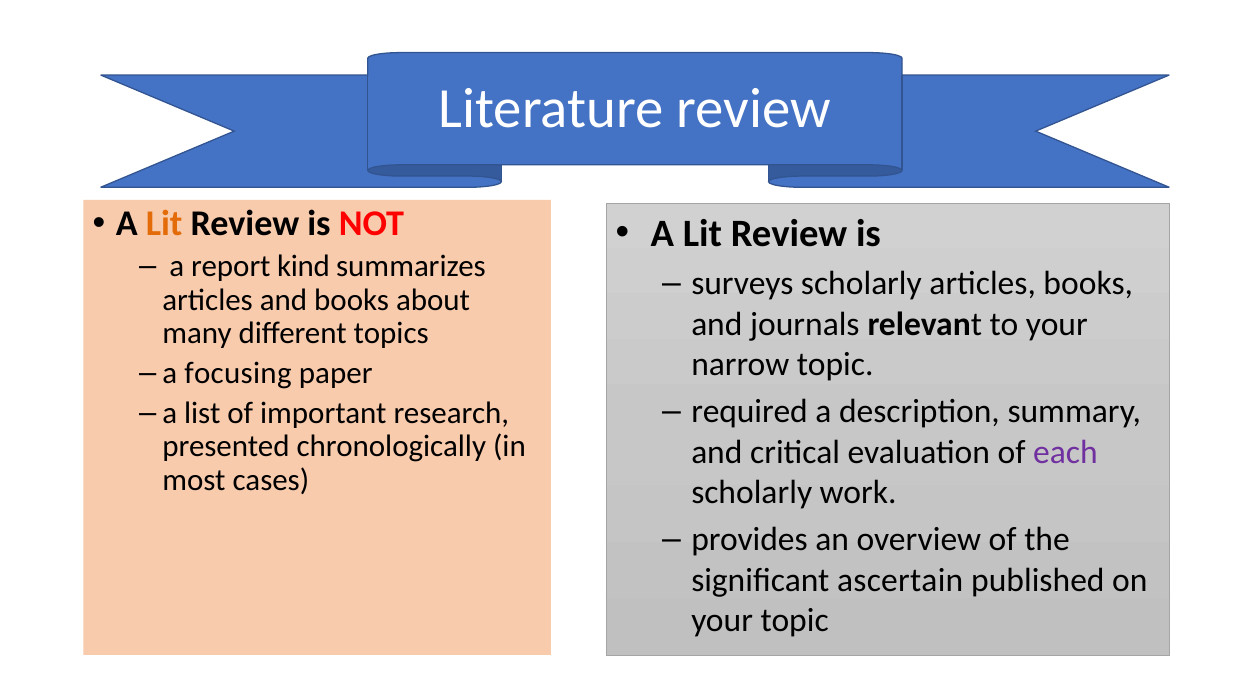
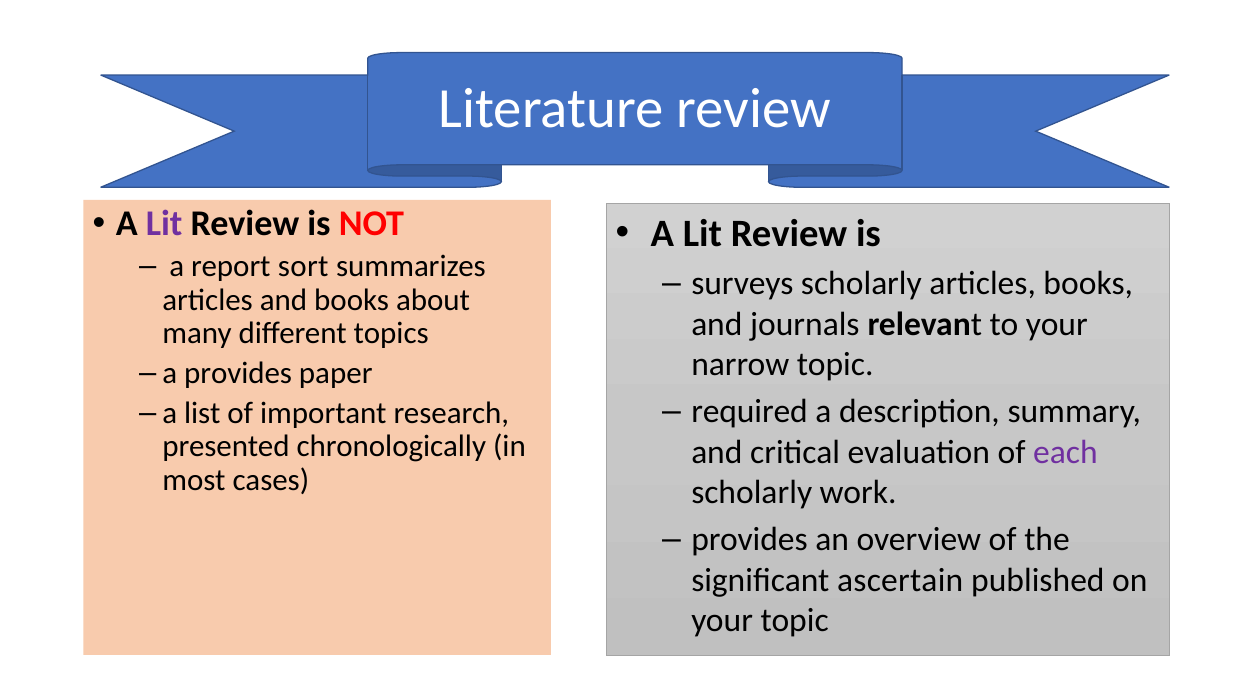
Lit colour: orange -> purple (164, 224)
kind: kind -> sort (303, 266)
a focusing: focusing -> provides (238, 373)
